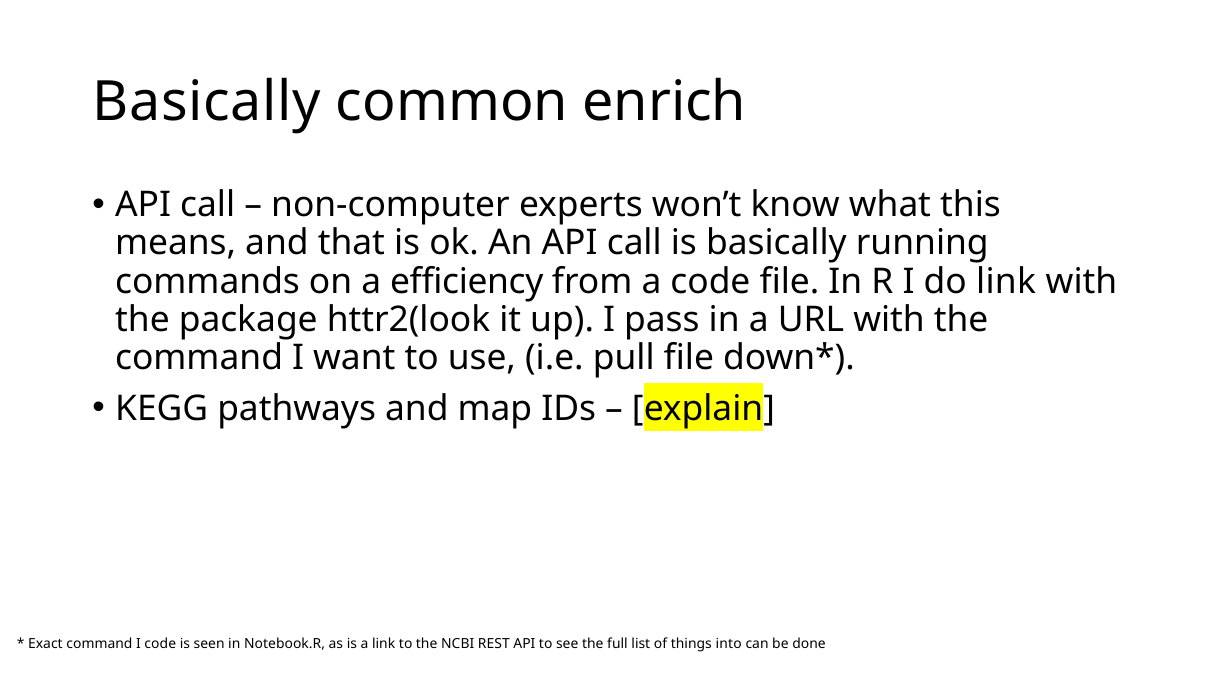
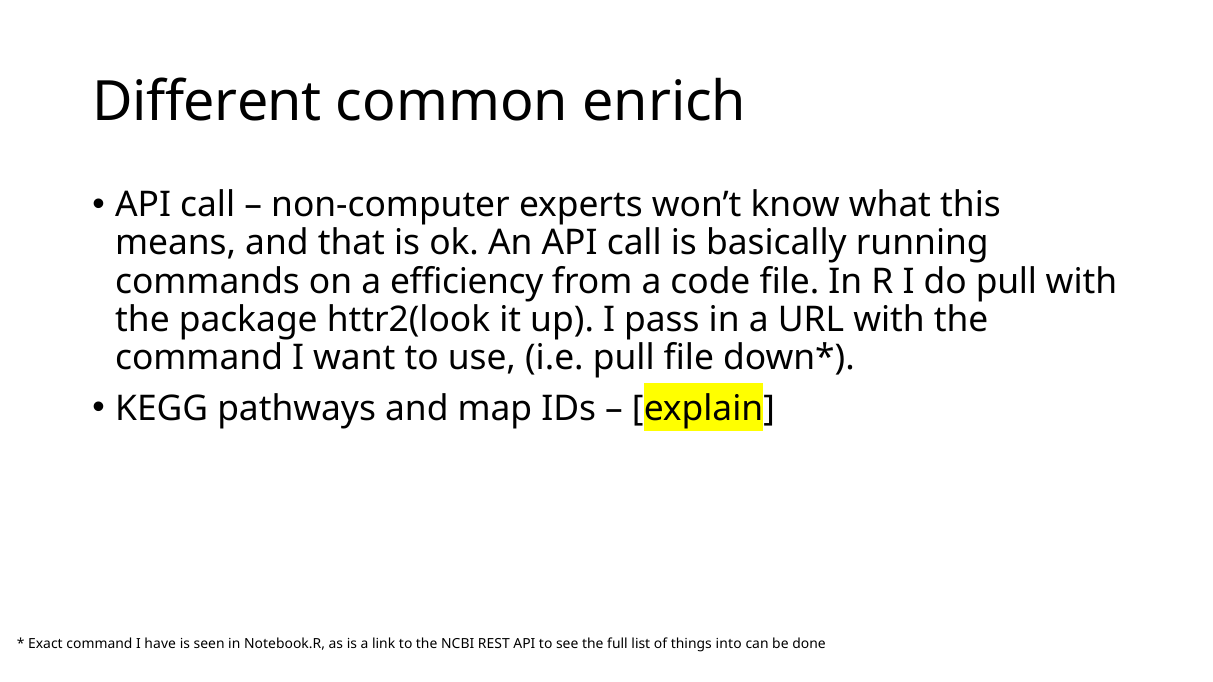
Basically: Basically -> Different (207, 102)
do link: link -> pull (1006, 282)
I code: code -> have (160, 645)
